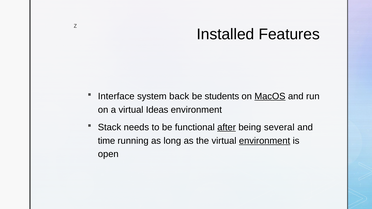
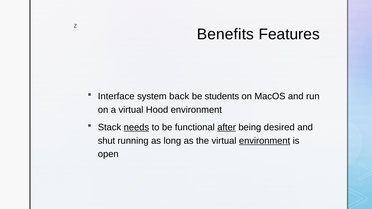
Installed: Installed -> Benefits (225, 34)
MacOS underline: present -> none (270, 96)
Ideas: Ideas -> Hood (157, 110)
needs underline: none -> present (136, 127)
several: several -> desired (279, 127)
time: time -> shut (106, 141)
